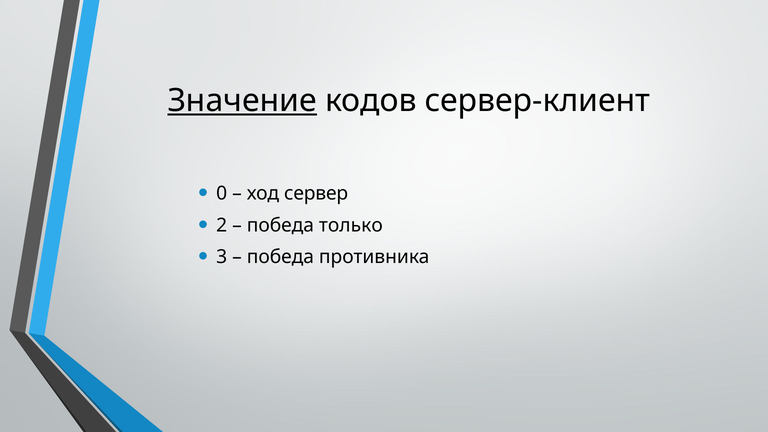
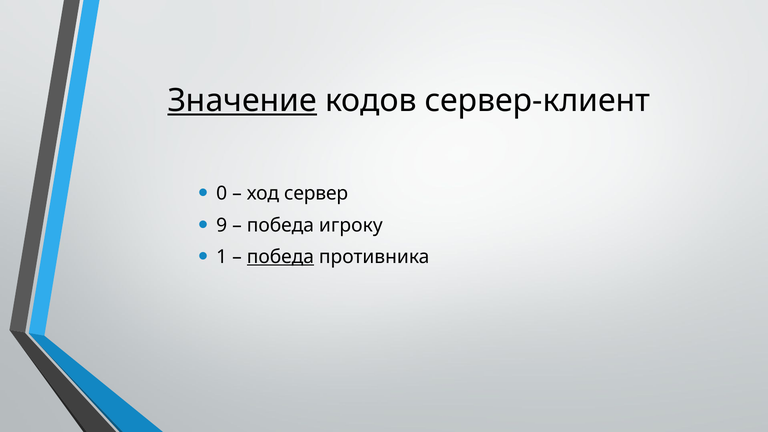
2: 2 -> 9 (222, 225)
только: только -> игроку (351, 225)
3: 3 -> 1 (222, 257)
победа underline: none -> present (280, 257)
